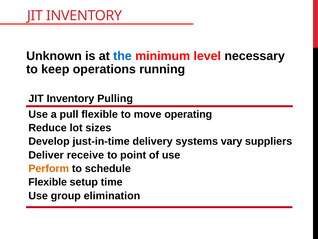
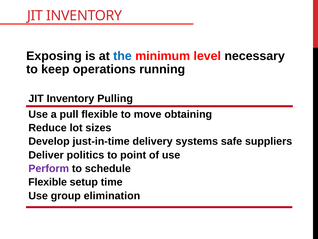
Unknown: Unknown -> Exposing (54, 56)
operating: operating -> obtaining (188, 114)
vary: vary -> safe (232, 141)
receive: receive -> politics (85, 155)
Perform colour: orange -> purple (49, 168)
